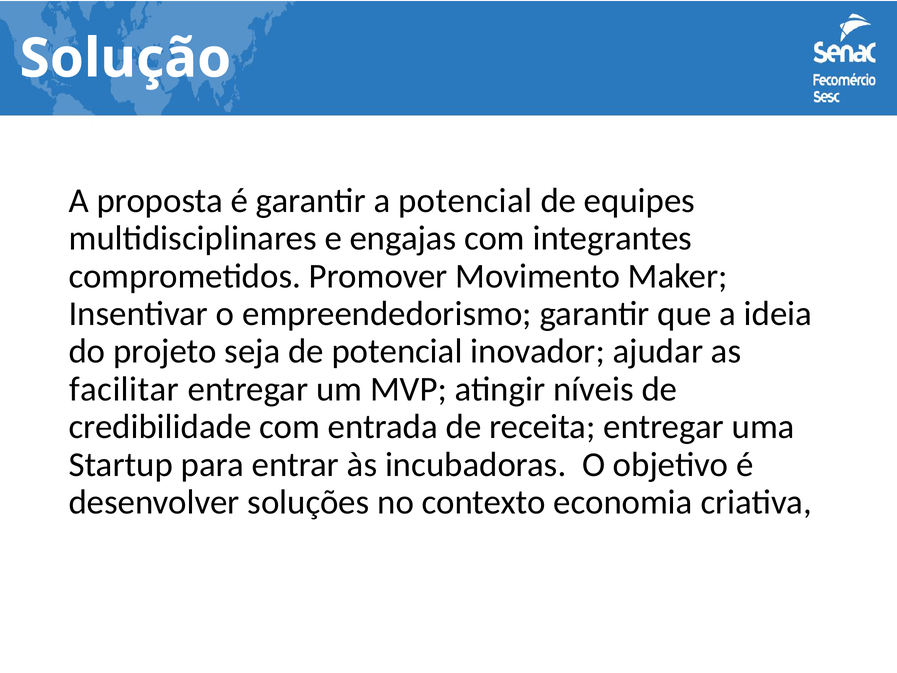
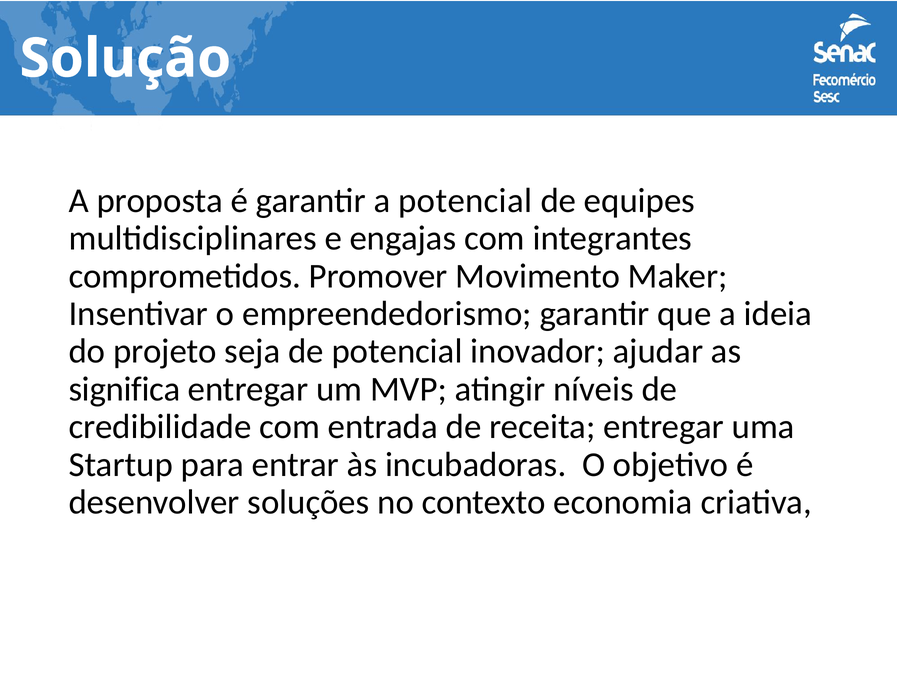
facilitar: facilitar -> significa (124, 389)
